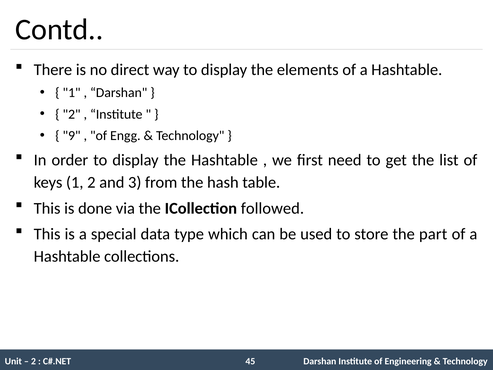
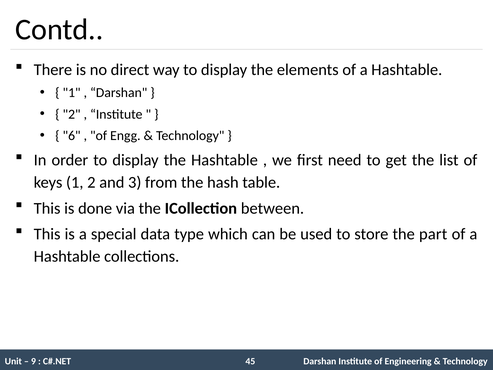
9: 9 -> 6 (72, 136)
followed: followed -> between (272, 208)
2: 2 -> 9 (33, 361)
